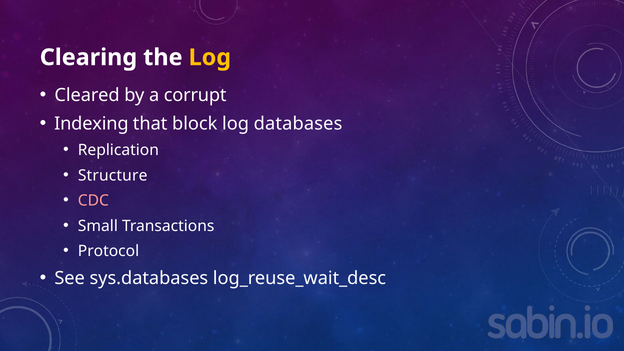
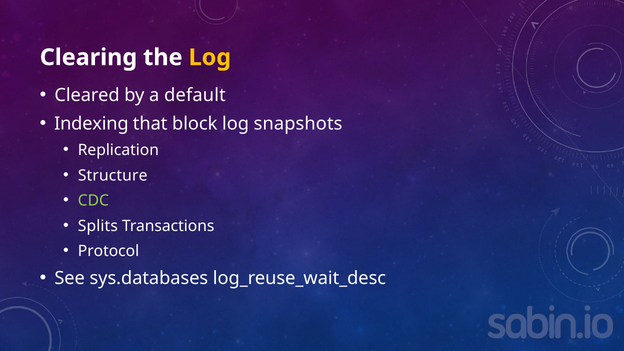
corrupt: corrupt -> default (195, 95)
databases: databases -> snapshots (298, 124)
CDC colour: pink -> light green (93, 201)
Small: Small -> Splits (98, 226)
